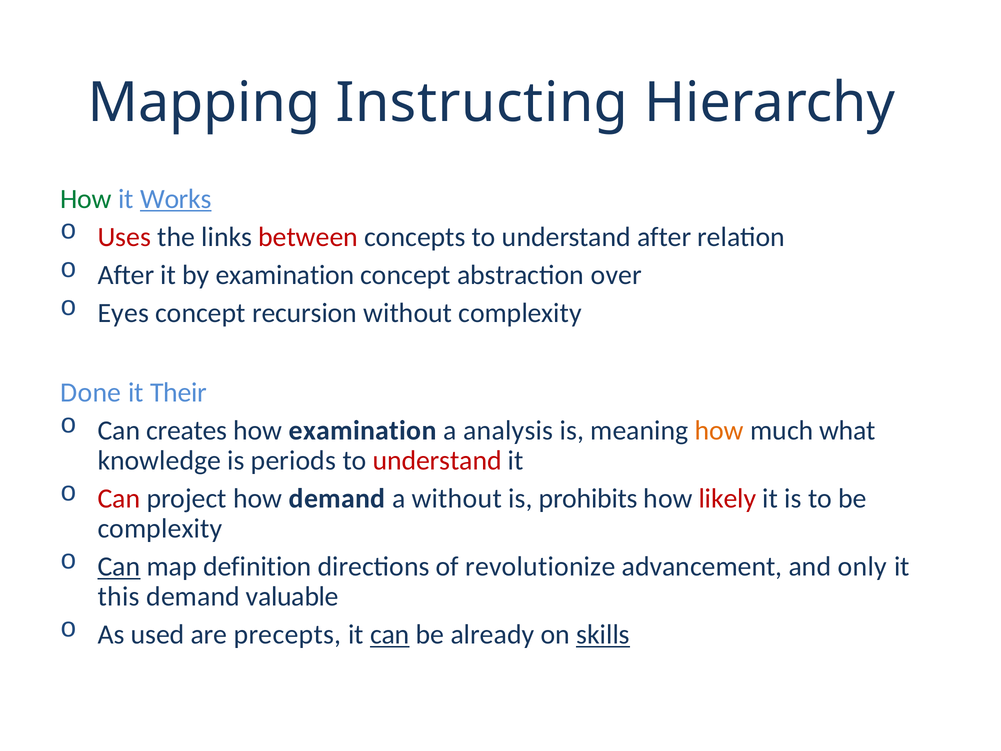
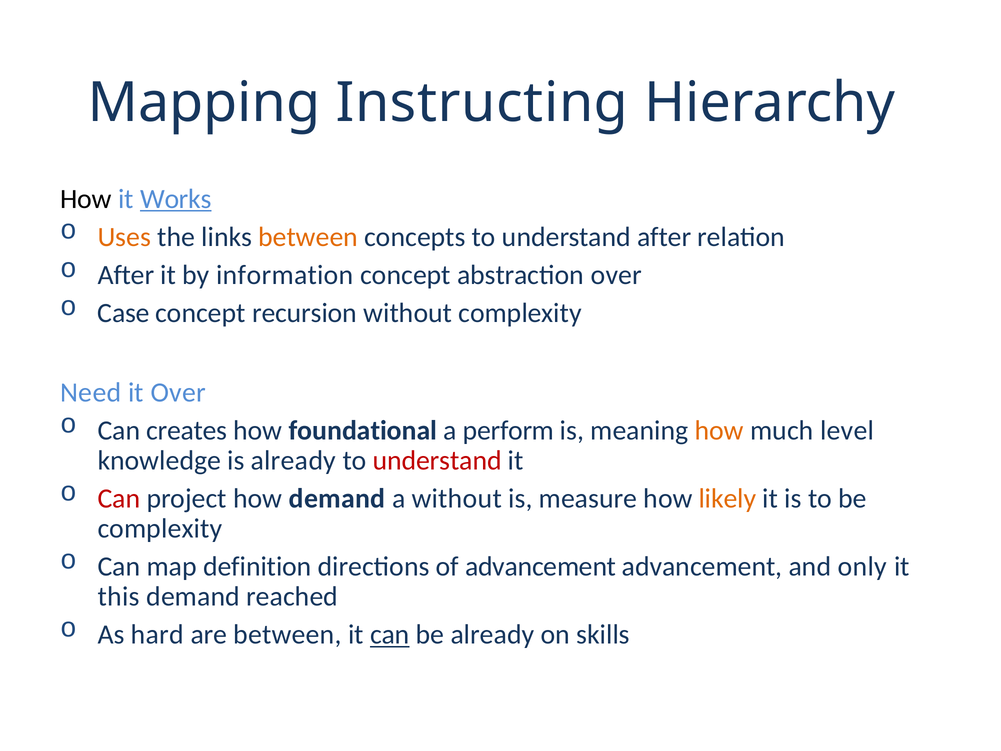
How colour: green -> black (86, 199)
Uses colour: red -> orange (124, 237)
between colour: red -> orange (308, 237)
by examination: examination -> information (285, 275)
Eyes: Eyes -> Case (123, 313)
Done: Done -> Need (91, 392)
it Their: Their -> Over (178, 392)
how examination: examination -> foundational (363, 430)
analysis: analysis -> perform (508, 430)
what: what -> level (847, 430)
is periods: periods -> already (293, 460)
prohibits: prohibits -> measure (588, 498)
likely colour: red -> orange (728, 498)
Can underline: present -> none (119, 566)
of revolutionize: revolutionize -> advancement (541, 566)
valuable: valuable -> reached (292, 597)
used: used -> hard (157, 635)
are precepts: precepts -> between (288, 635)
skills underline: present -> none (603, 635)
